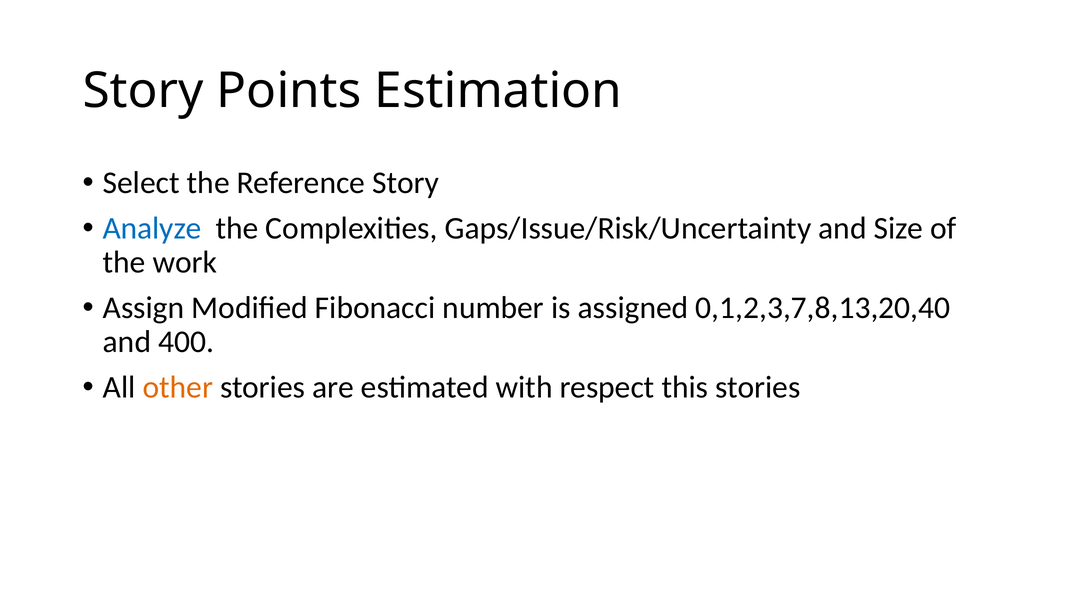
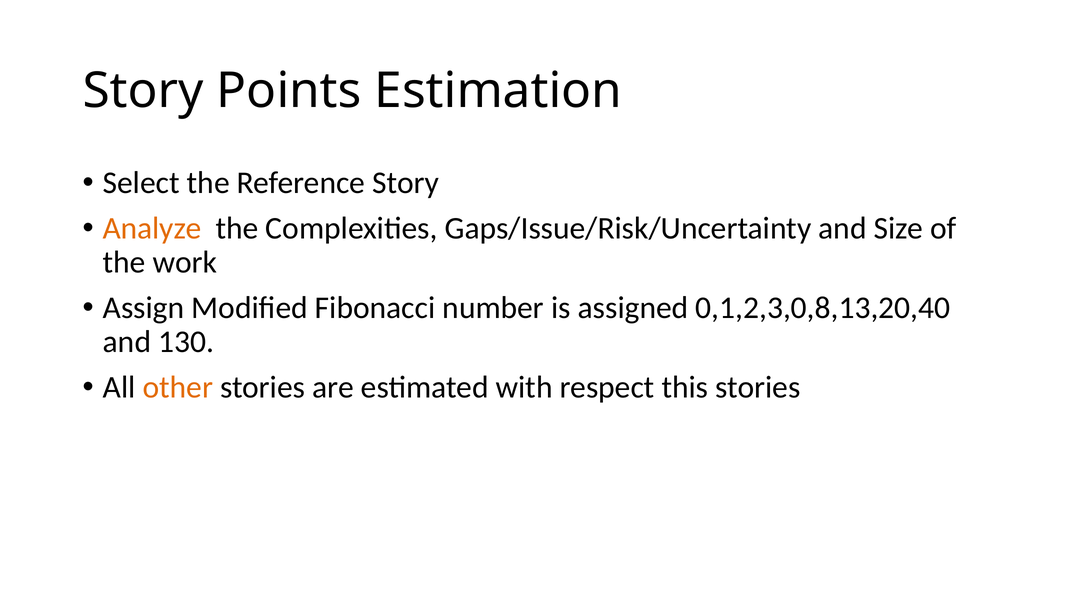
Analyze colour: blue -> orange (152, 229)
0,1,2,3,7,8,13,20,40: 0,1,2,3,7,8,13,20,40 -> 0,1,2,3,0,8,13,20,40 (823, 308)
400: 400 -> 130 (186, 342)
